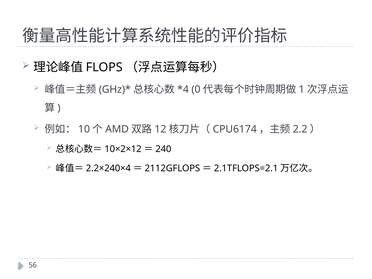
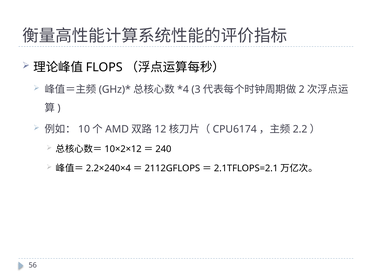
0: 0 -> 3 (196, 89)
1: 1 -> 2 (302, 89)
